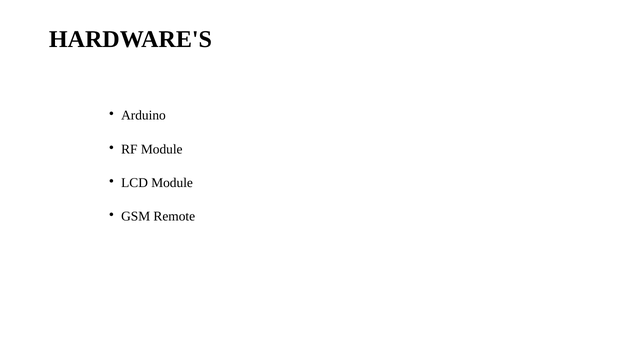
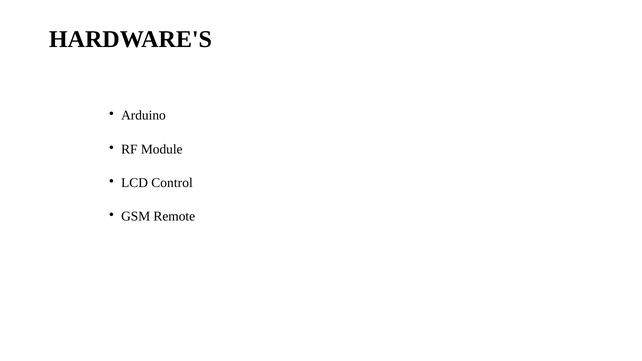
LCD Module: Module -> Control (172, 183)
